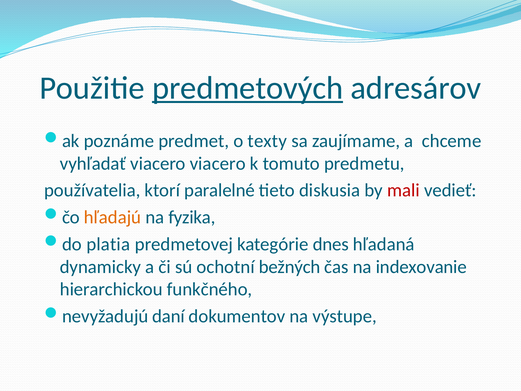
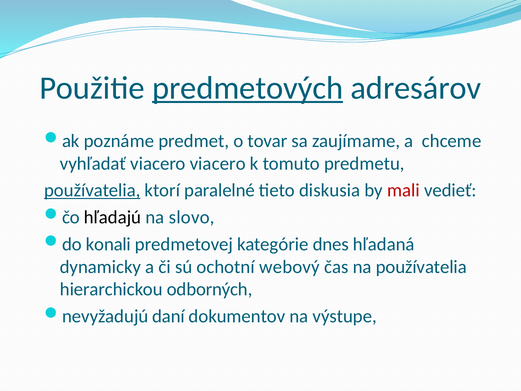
texty: texty -> tovar (267, 141)
používatelia underline: none -> present (92, 190)
hľadajú colour: orange -> black (113, 217)
fyzika: fyzika -> slovo (192, 217)
platia: platia -> konali (108, 244)
bežných: bežných -> webový (289, 267)
na indexovanie: indexovanie -> používatelia (421, 267)
funkčného: funkčného -> odborných (210, 289)
